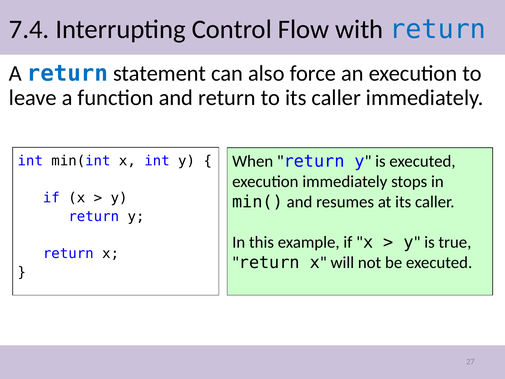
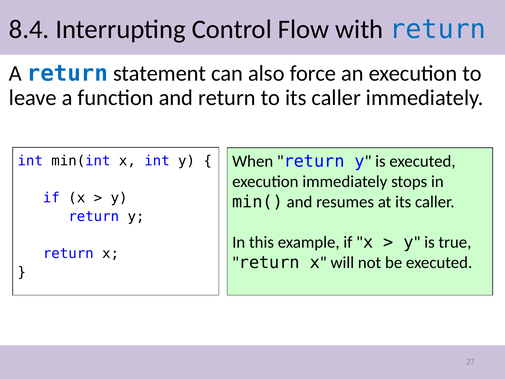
7.4: 7.4 -> 8.4 (29, 29)
